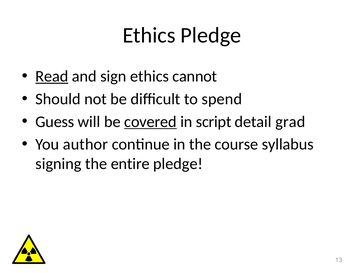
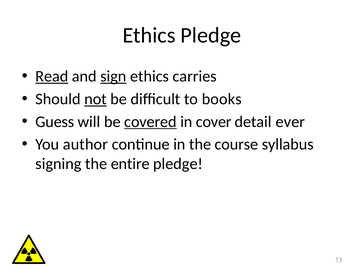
sign underline: none -> present (113, 76)
cannot: cannot -> carries (195, 76)
not underline: none -> present (96, 99)
spend: spend -> books (222, 99)
script: script -> cover (214, 122)
grad: grad -> ever (290, 122)
